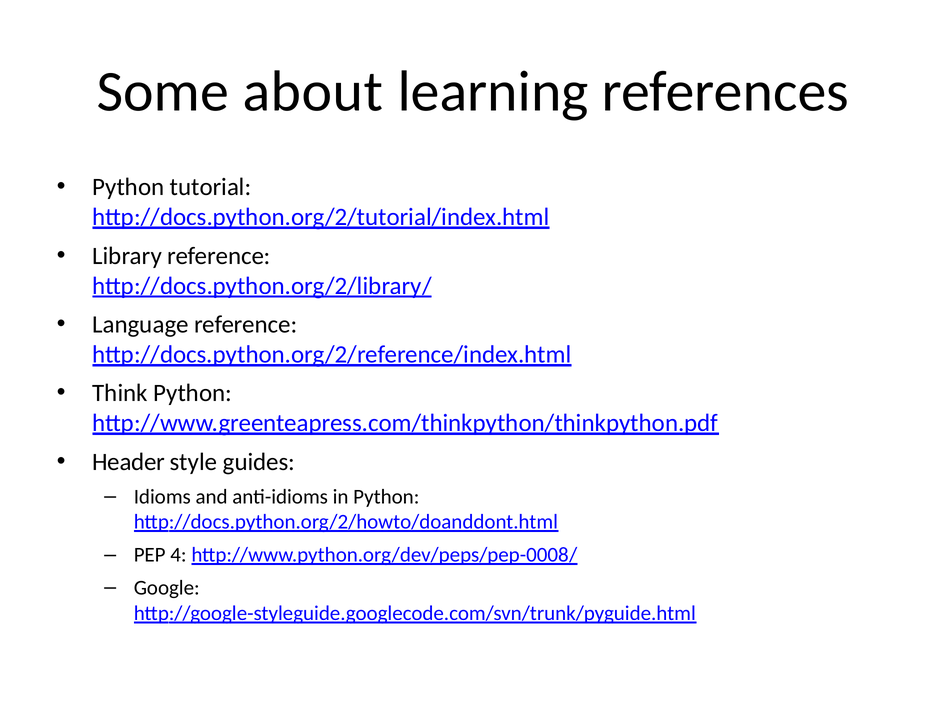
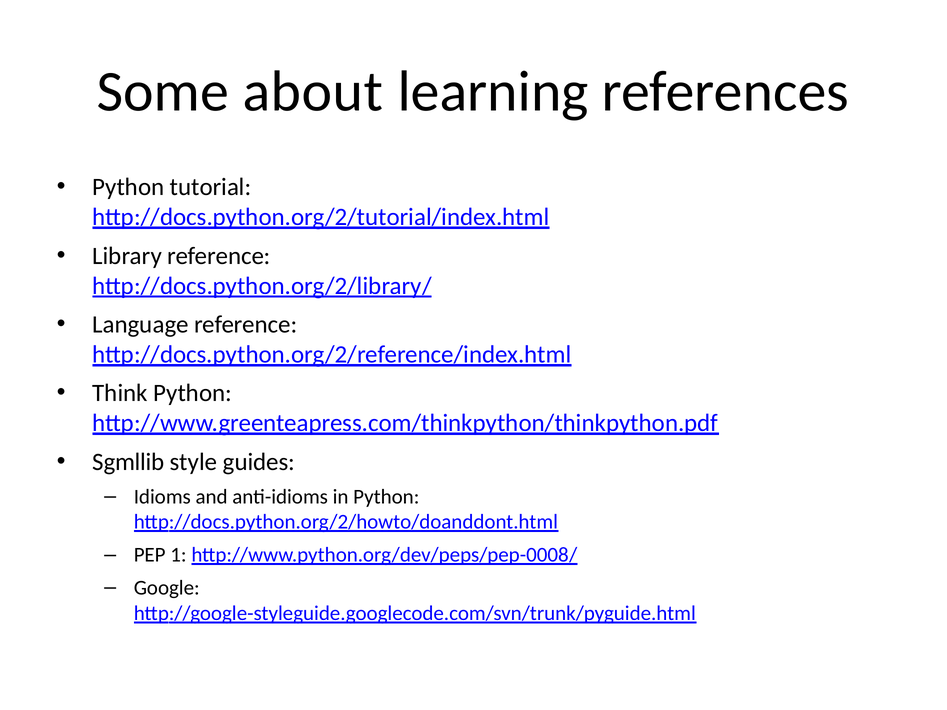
Header: Header -> Sgmllib (128, 462)
4: 4 -> 1 (178, 555)
